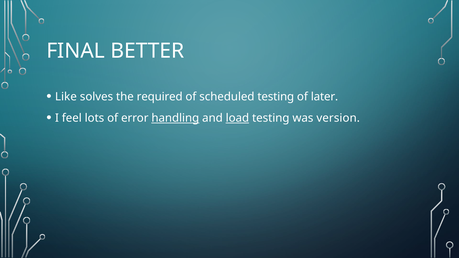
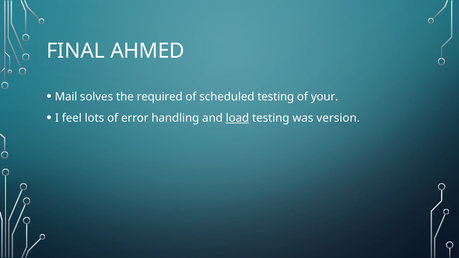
BETTER: BETTER -> AHMED (148, 51)
Like: Like -> Mail (66, 97)
later: later -> your (325, 97)
handling underline: present -> none (175, 118)
